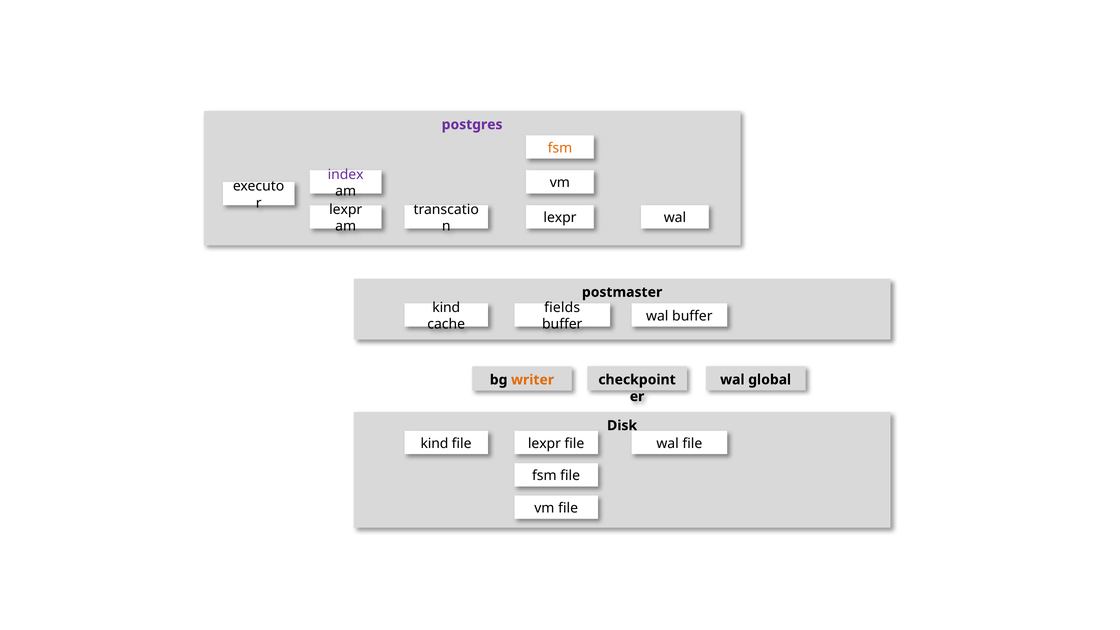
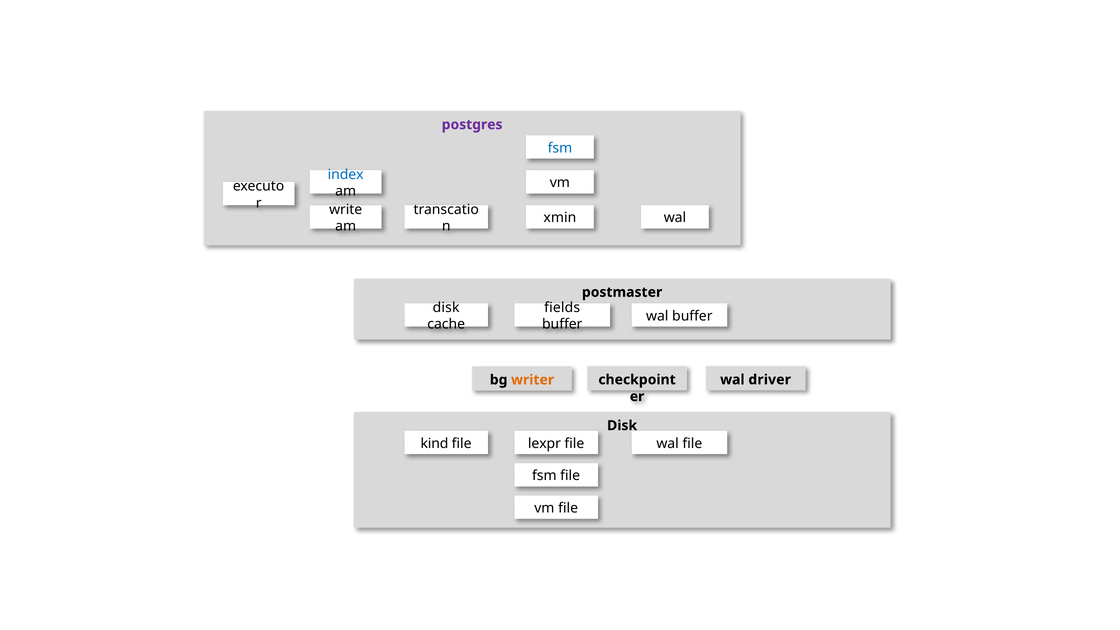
fsm colour: orange -> blue (560, 148)
index colour: purple -> blue (346, 174)
lexpr: lexpr -> write (346, 210)
lexpr: lexpr -> xmin (560, 218)
kind: kind -> disk (446, 308)
global: global -> driver (770, 380)
